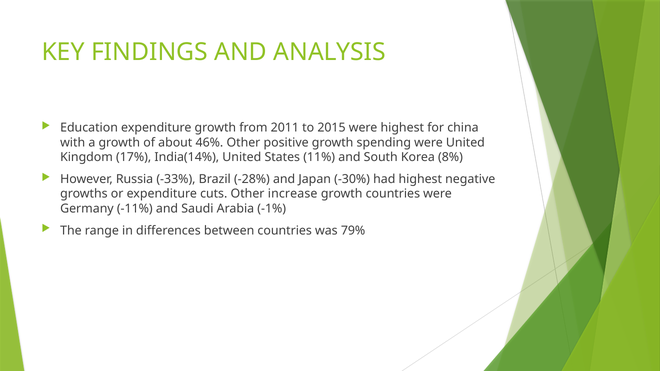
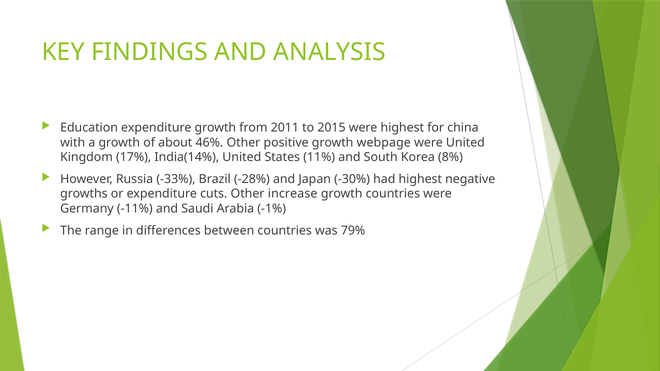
spending: spending -> webpage (384, 143)
